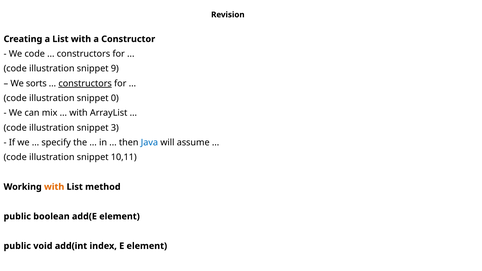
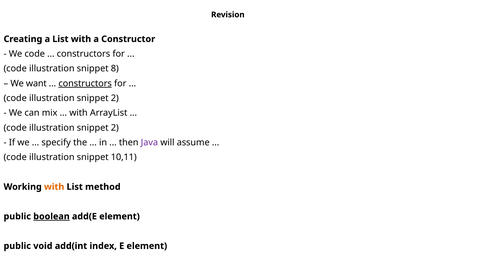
9: 9 -> 8 (115, 69)
sorts: sorts -> want (36, 83)
0: 0 -> 2 (115, 98)
3: 3 -> 2 (115, 128)
Java colour: blue -> purple (149, 143)
boolean underline: none -> present (51, 216)
